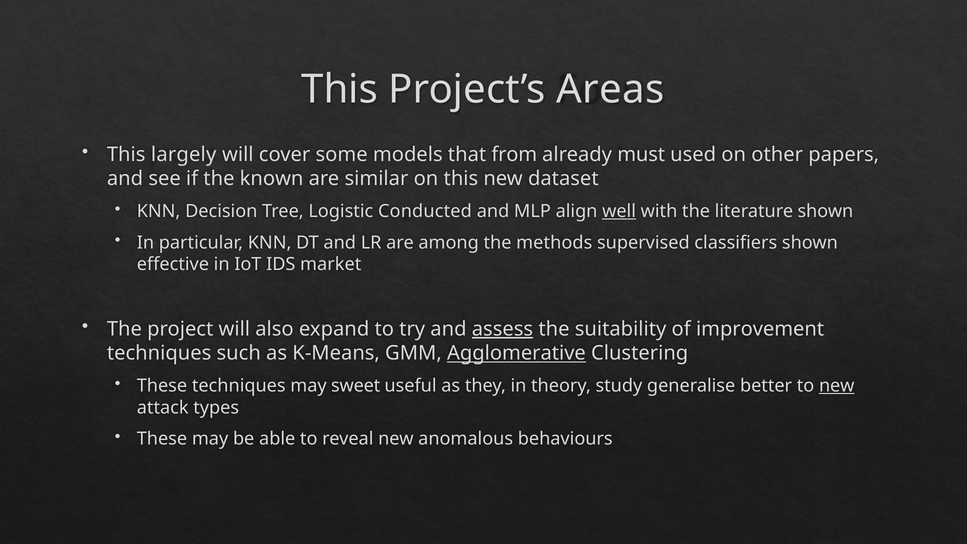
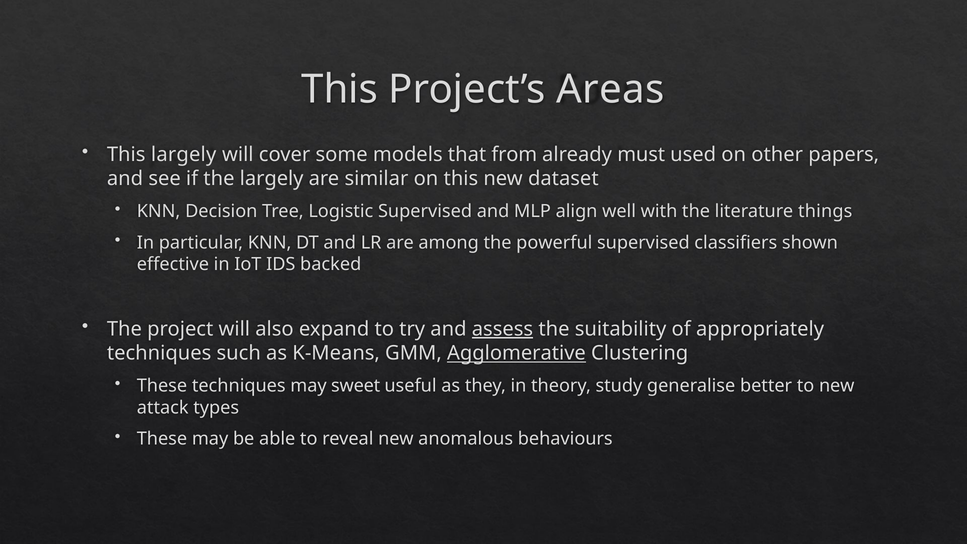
the known: known -> largely (272, 179)
Logistic Conducted: Conducted -> Supervised (425, 211)
well underline: present -> none (619, 211)
literature shown: shown -> things (825, 211)
methods: methods -> powerful (554, 243)
market: market -> backed (331, 264)
improvement: improvement -> appropriately (760, 329)
new underline: present -> none (837, 386)
